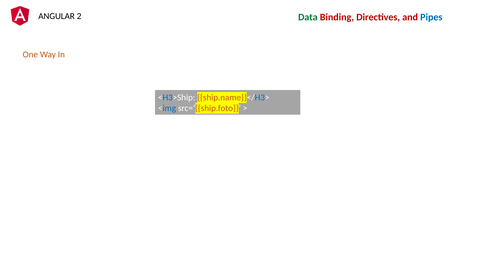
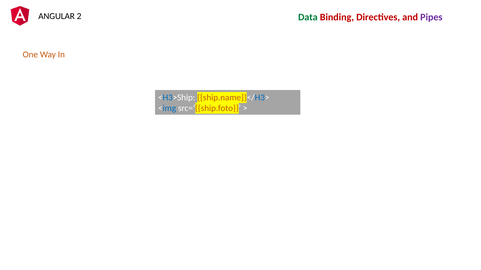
Pipes colour: blue -> purple (431, 17)
